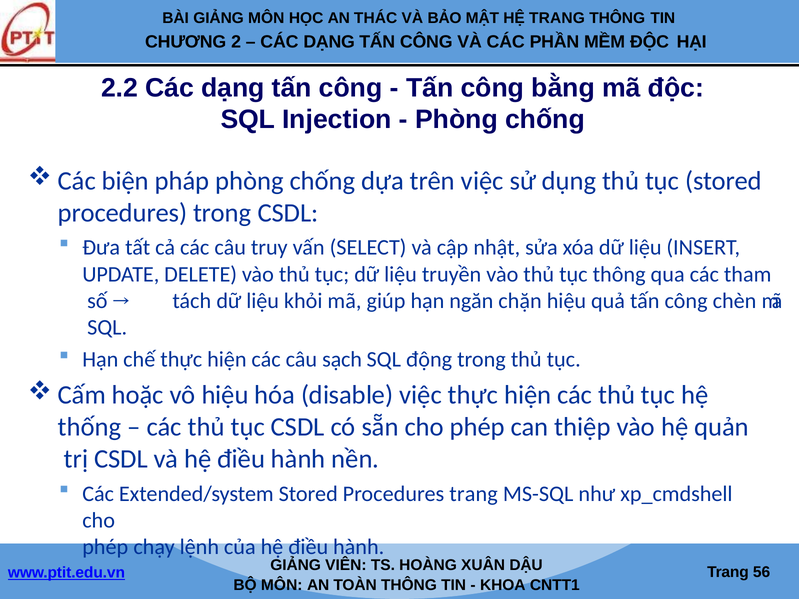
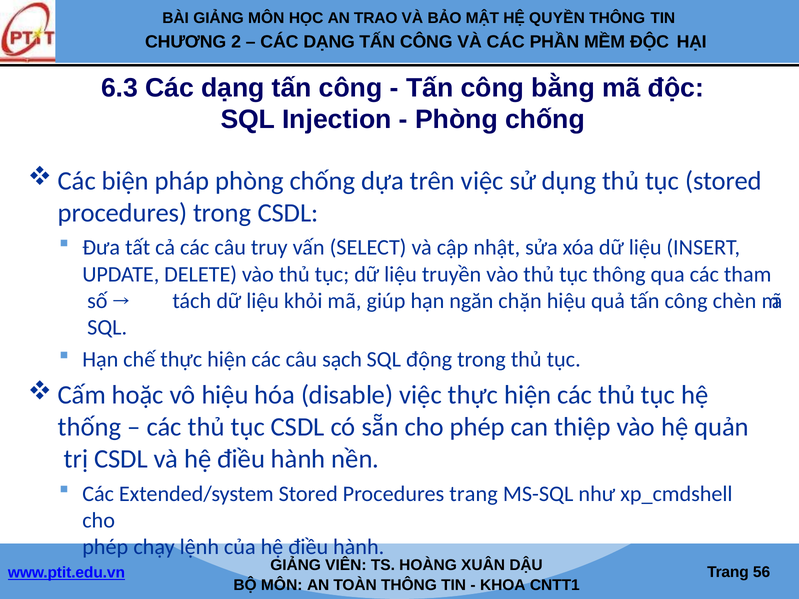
THÁC: THÁC -> TRAO (376, 18)
HỆ TRANG: TRANG -> QUYỀN (557, 18)
2.2: 2.2 -> 6.3 (120, 88)
